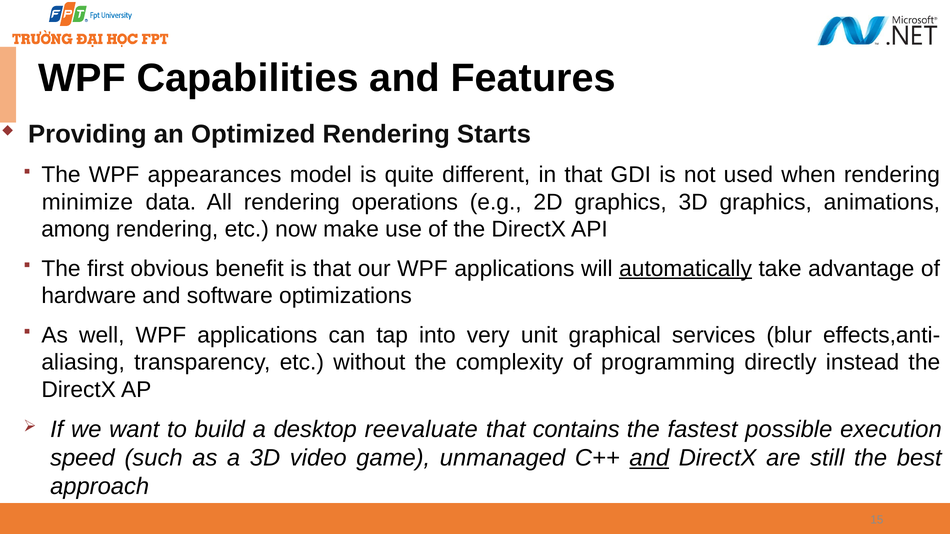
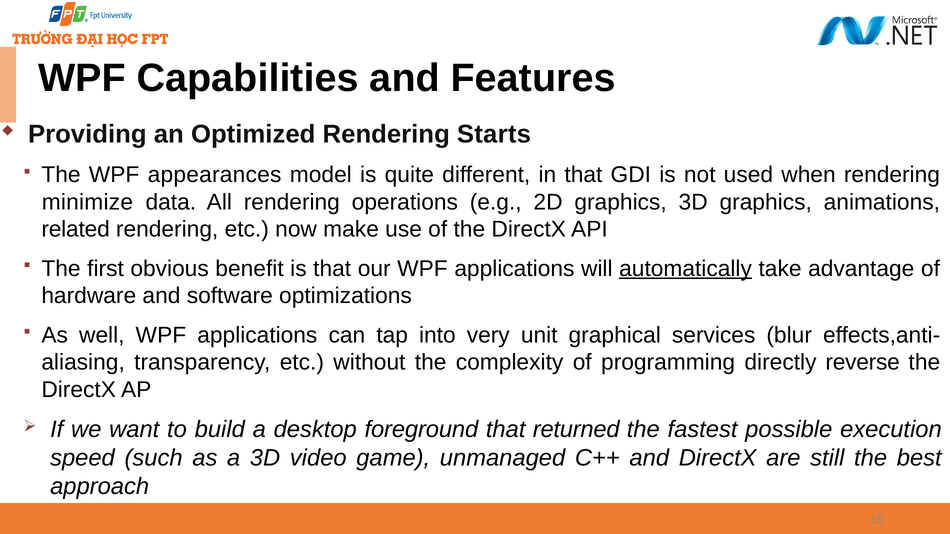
among: among -> related (76, 230)
instead: instead -> reverse (863, 363)
reevaluate: reevaluate -> foreground (421, 430)
contains: contains -> returned (576, 430)
and underline: present -> none (649, 458)
